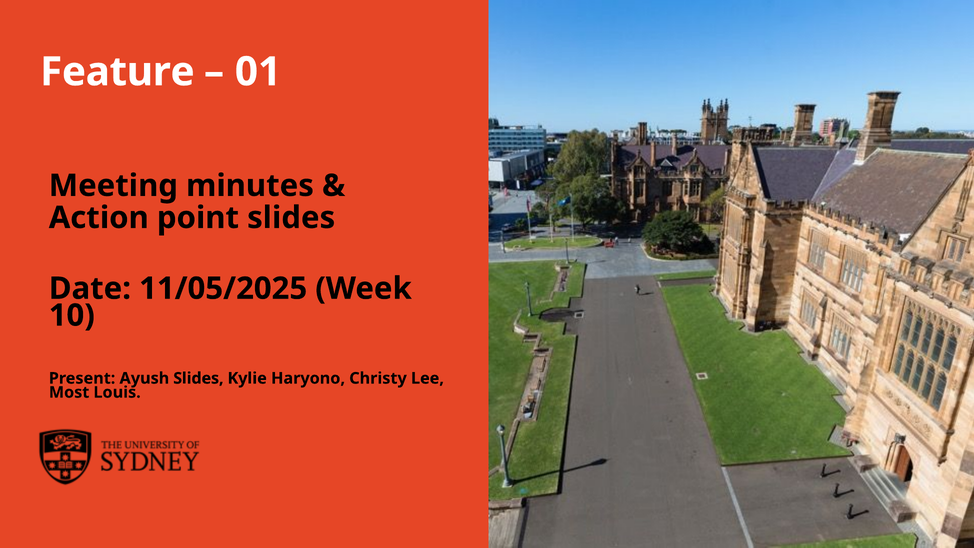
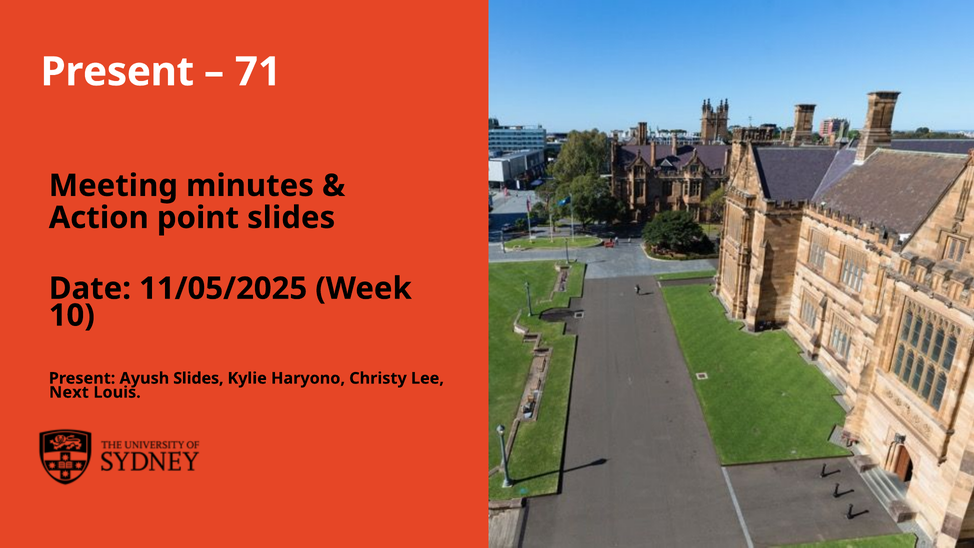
Feature: Feature -> Present (117, 72)
01: 01 -> 71 (258, 72)
Most: Most -> Next (69, 392)
